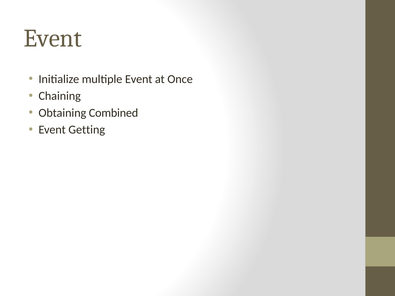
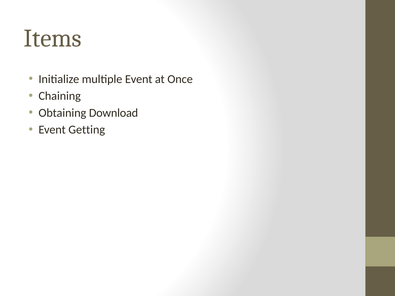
Event: Event -> Items (53, 38)
Combined: Combined -> Download (114, 113)
